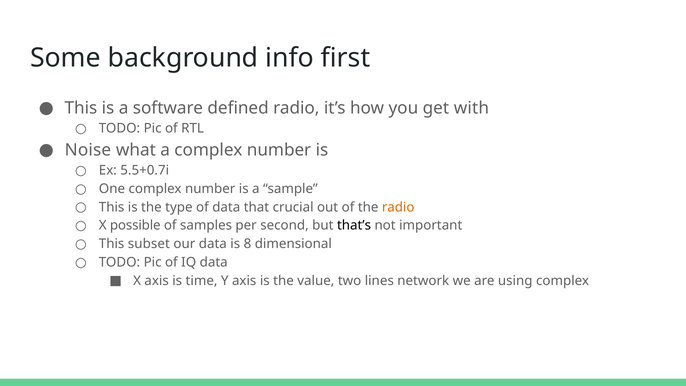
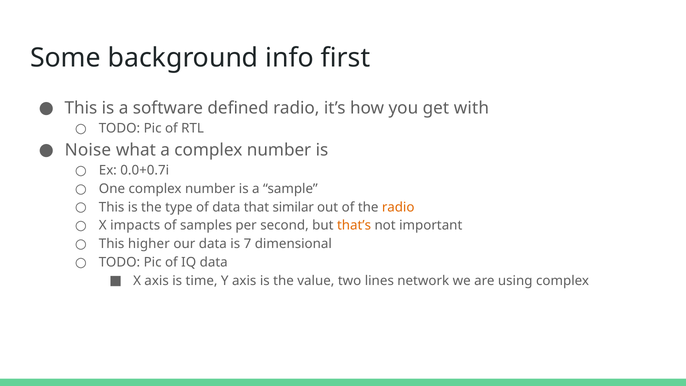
5.5+0.7i: 5.5+0.7i -> 0.0+0.7i (145, 170)
crucial: crucial -> similar (293, 207)
possible: possible -> impacts (135, 226)
that’s colour: black -> orange (354, 226)
subset: subset -> higher (149, 244)
8: 8 -> 7 (248, 244)
